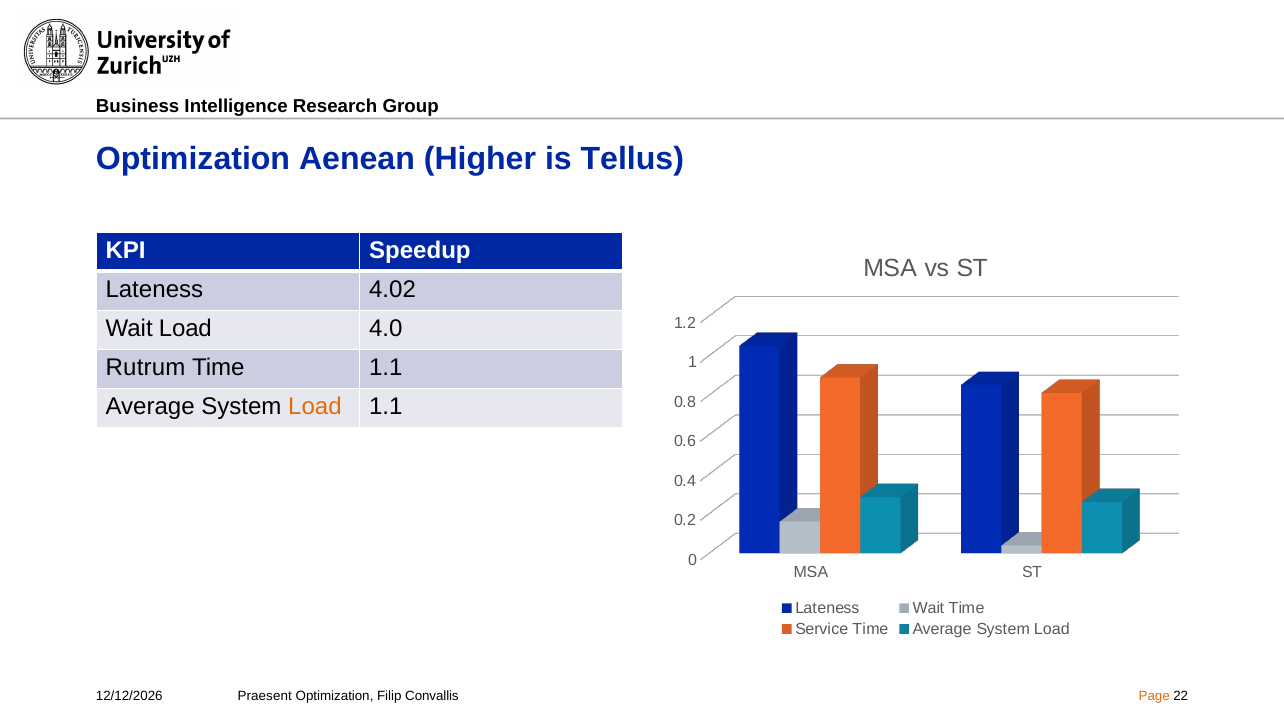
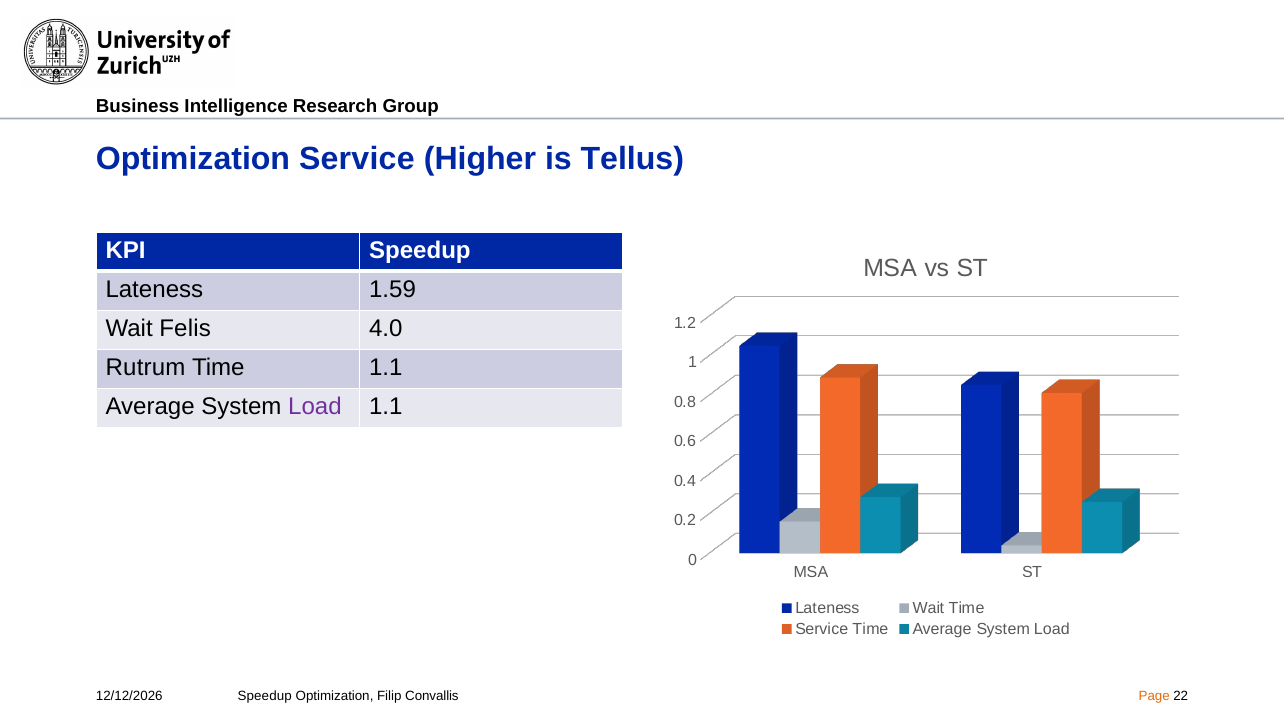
Optimization Aenean: Aenean -> Service (357, 159)
4.02: 4.02 -> 1.59 (393, 290)
Wait Load: Load -> Felis (185, 329)
Load colour: orange -> purple (315, 407)
Praesent: Praesent -> Speedup (265, 696)
